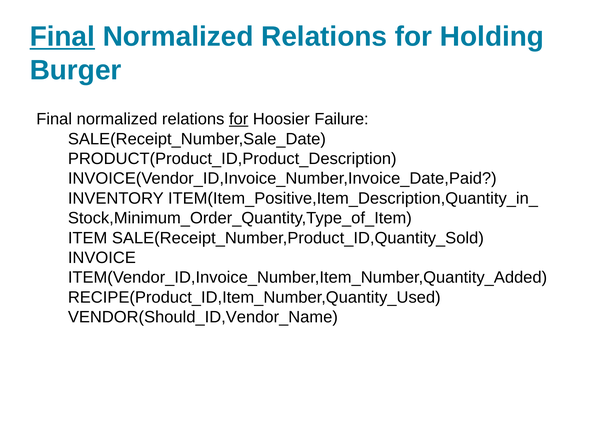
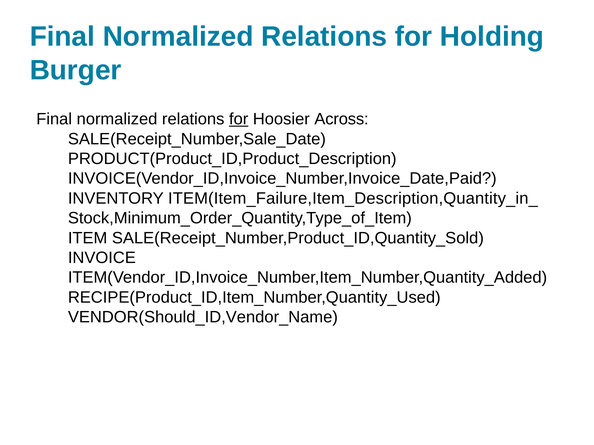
Final underline: present -> none (62, 37)
Failure: Failure -> Across (342, 119)
ITEM(Item_Positive,Item_Description,Quantity_in_: ITEM(Item_Positive,Item_Description,Quantity_in_ -> ITEM(Item_Failure,Item_Description,Quantity_in_ (353, 199)
